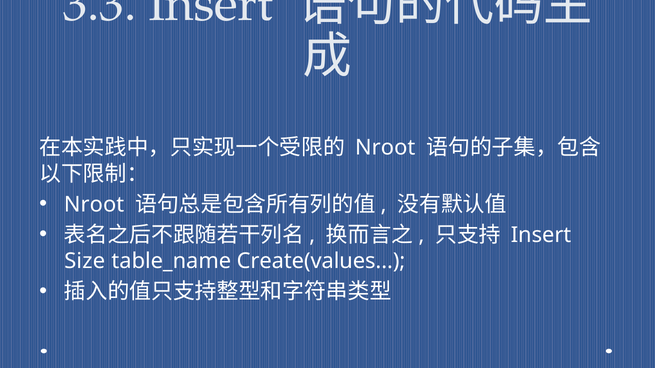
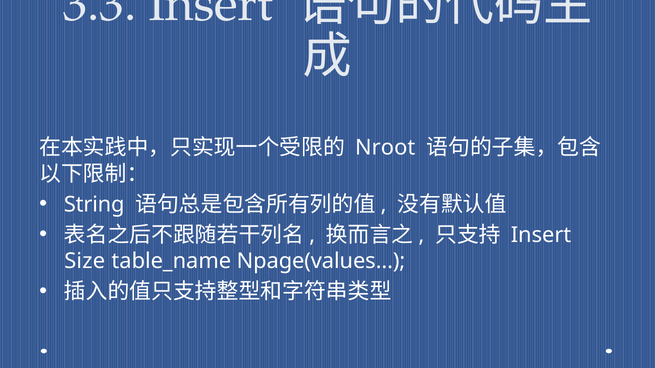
Nroot: Nroot -> String (94, 205)
Create(values: Create(values -> Npage(values (321, 261)
